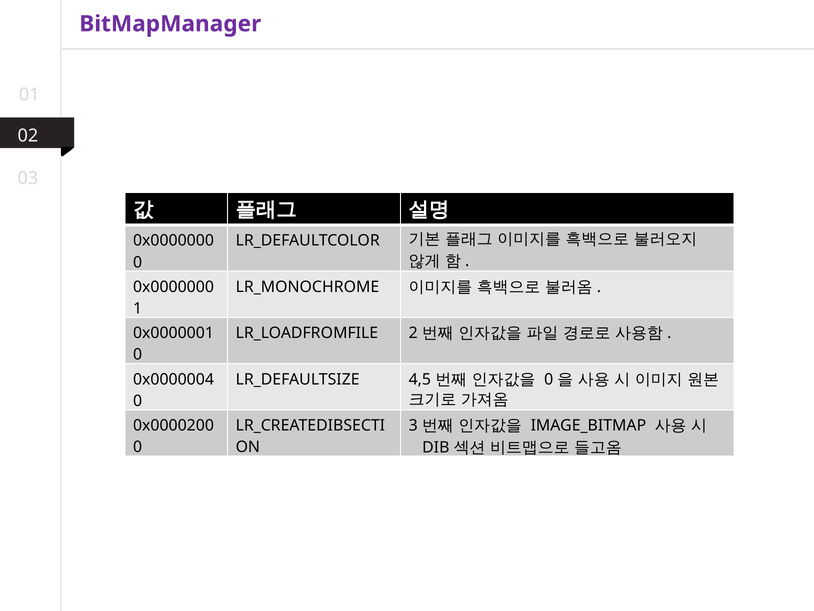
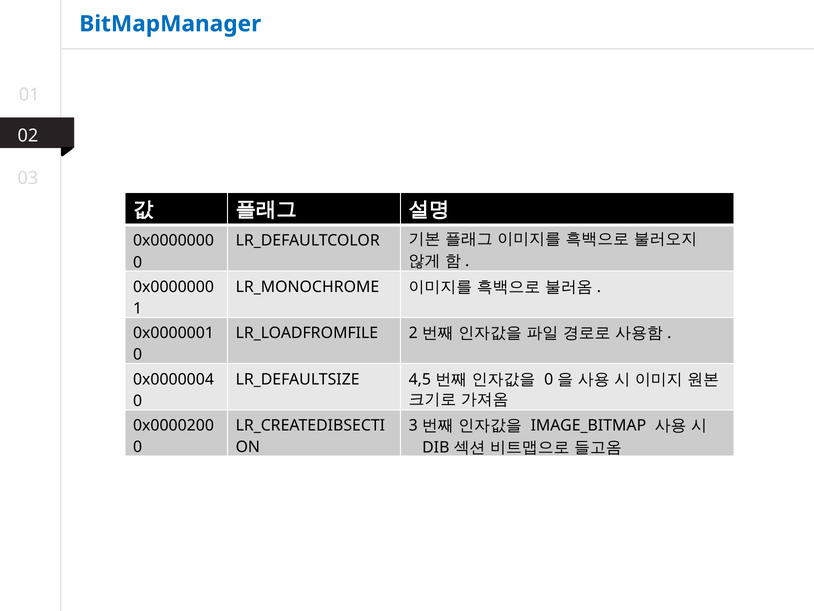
BitMapManager colour: purple -> blue (170, 24)
